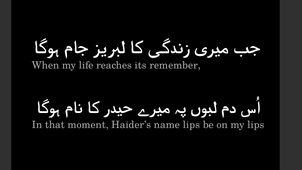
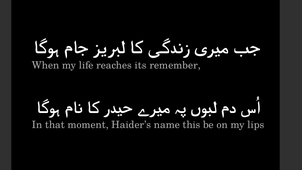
name lips: lips -> this (191, 125)
